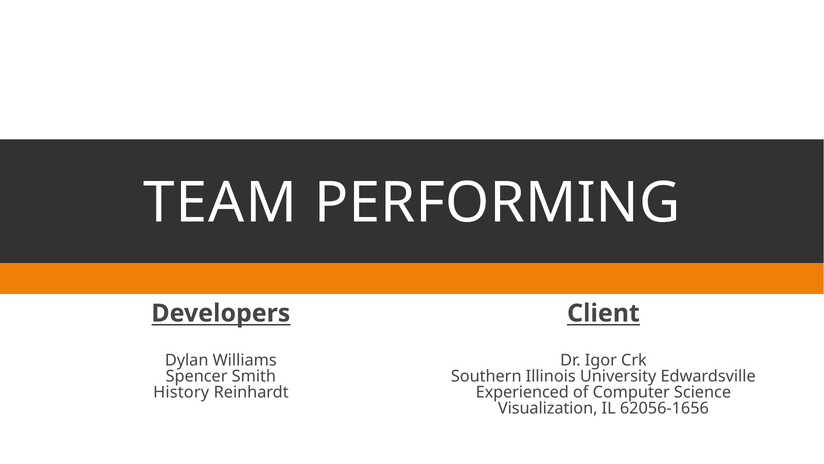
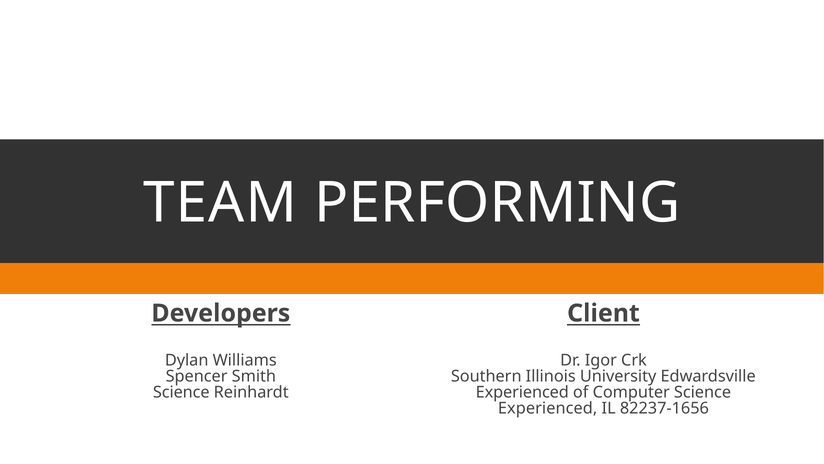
History: History -> Science (181, 392)
Visualization: Visualization -> Experienced (548, 408)
62056-1656: 62056-1656 -> 82237-1656 (664, 408)
